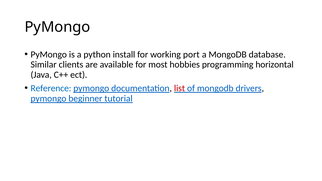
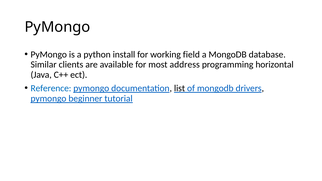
port: port -> field (191, 54)
hobbies: hobbies -> address (185, 65)
list colour: red -> black (180, 88)
